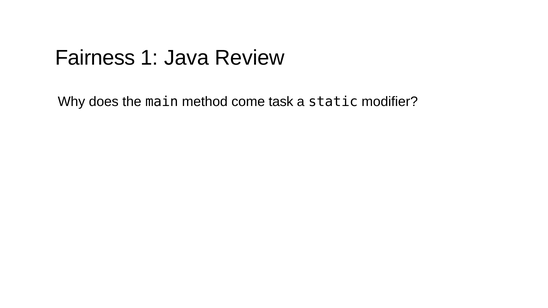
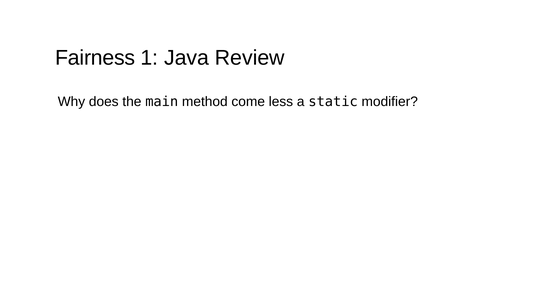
task: task -> less (281, 102)
